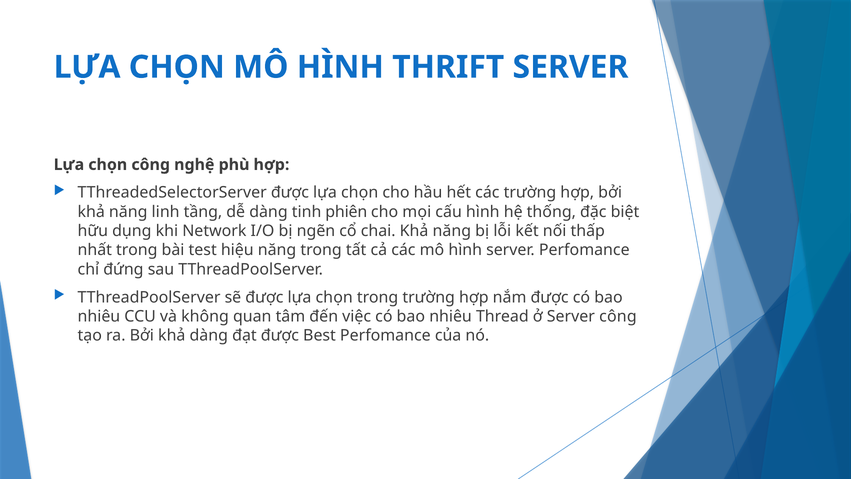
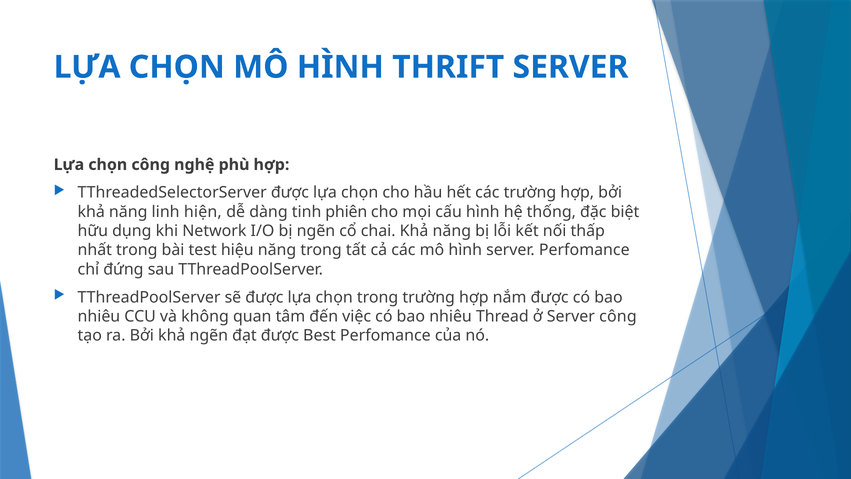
tầng: tầng -> hiện (203, 212)
khả dàng: dàng -> ngẽn (209, 335)
